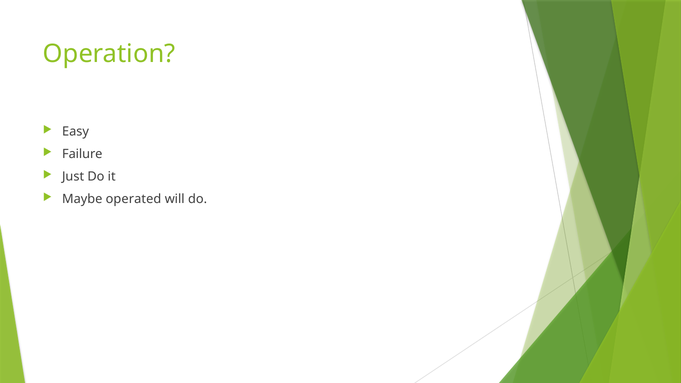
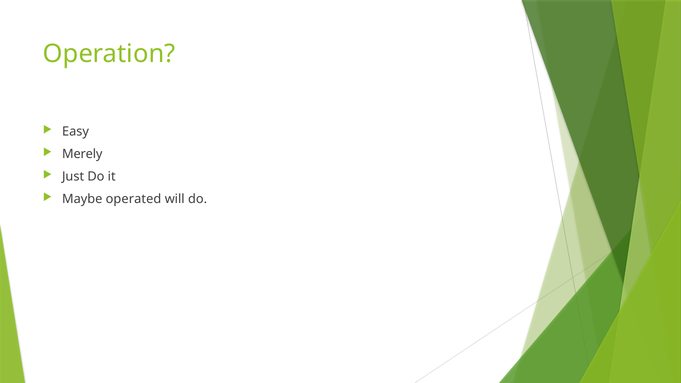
Failure: Failure -> Merely (82, 154)
